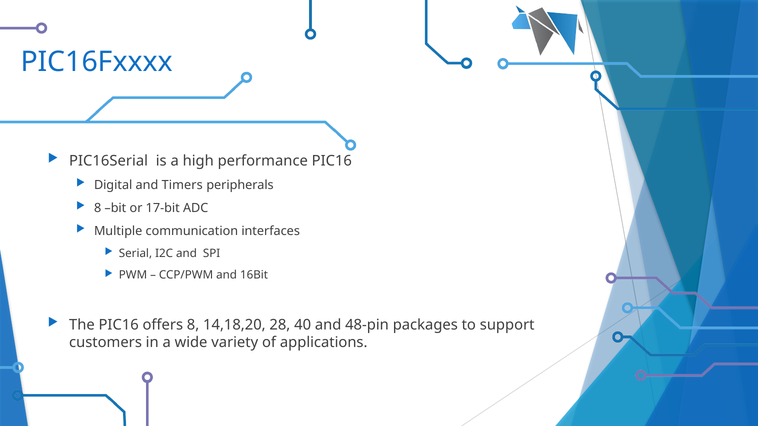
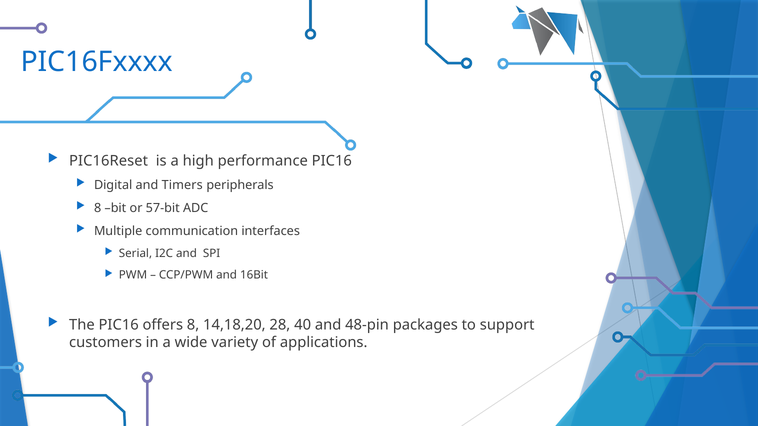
PIC16Serial: PIC16Serial -> PIC16Reset (109, 161)
17-bit: 17-bit -> 57-bit (163, 208)
